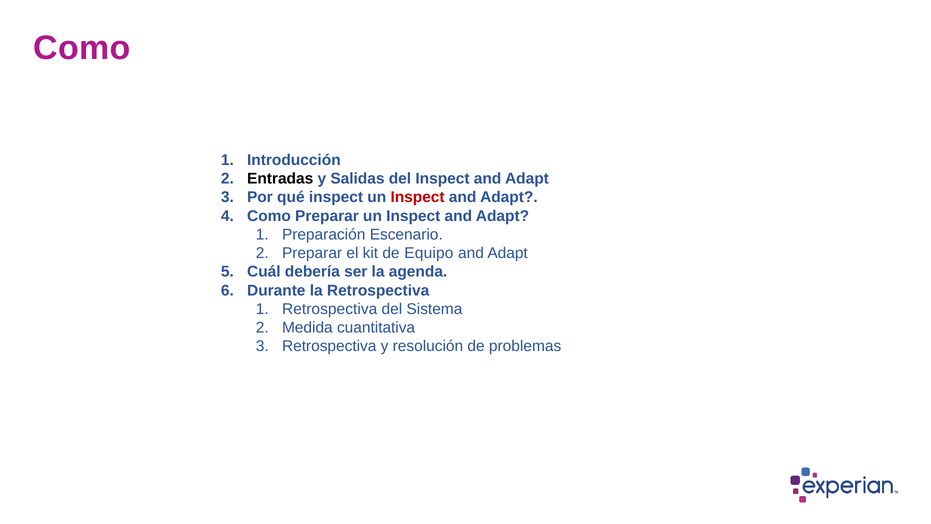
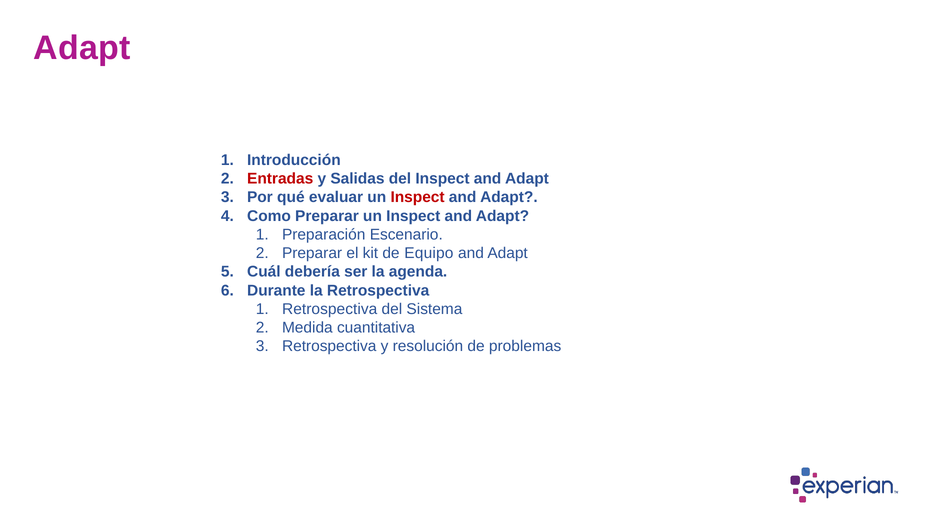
Como: Como -> Adapt (82, 48)
Entradas colour: black -> red (280, 179)
qué inspect: inspect -> evaluar (336, 197)
